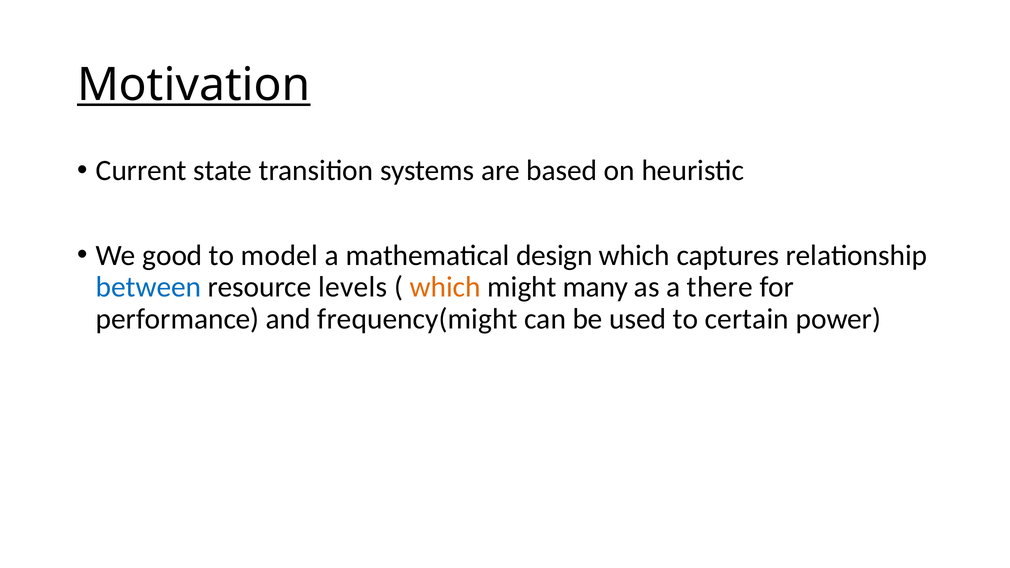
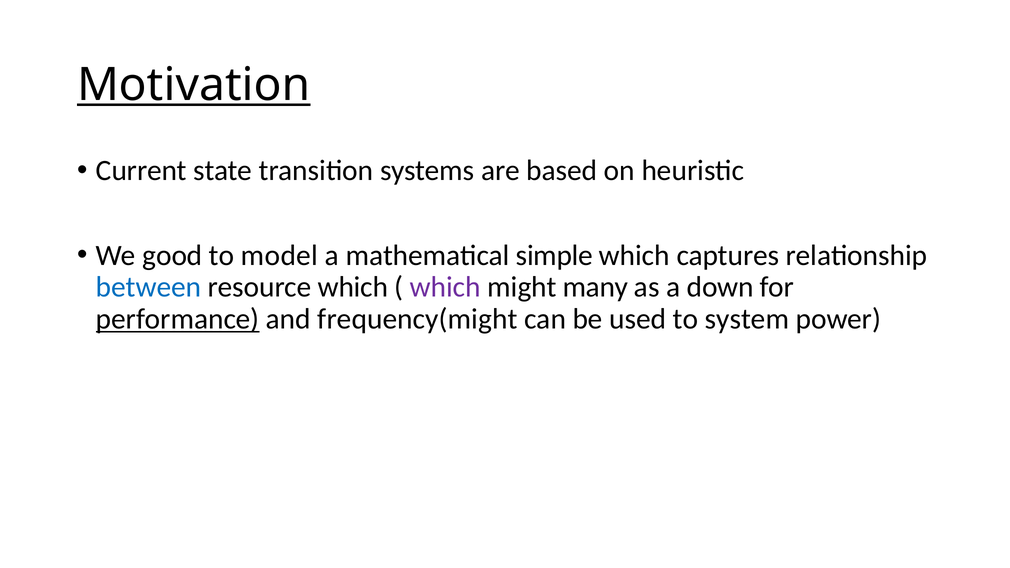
design: design -> simple (554, 255)
resource levels: levels -> which (353, 287)
which colour: orange -> purple (445, 287)
there: there -> down (720, 287)
performance underline: none -> present (178, 319)
certain: certain -> system (747, 319)
